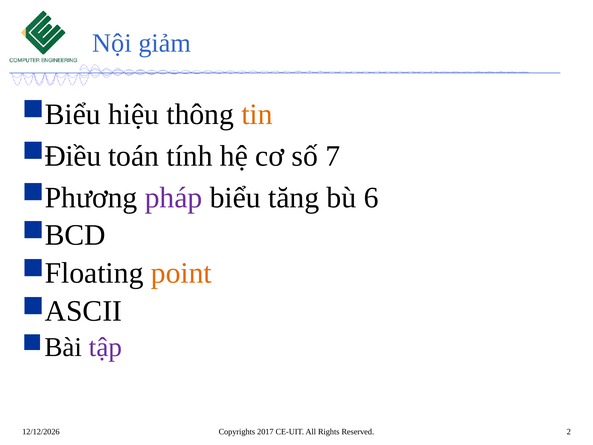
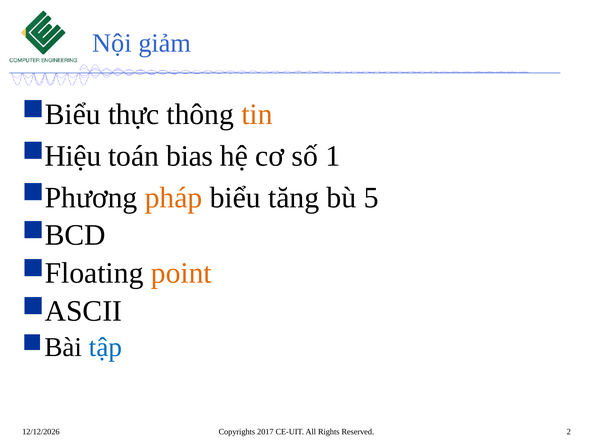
hiệu: hiệu -> thực (134, 114)
Điều: Điều -> Hiệu (73, 156)
tính: tính -> bias (190, 156)
7: 7 -> 1 (333, 156)
pháp colour: purple -> orange (174, 197)
6: 6 -> 5 (371, 197)
tập colour: purple -> blue (106, 347)
